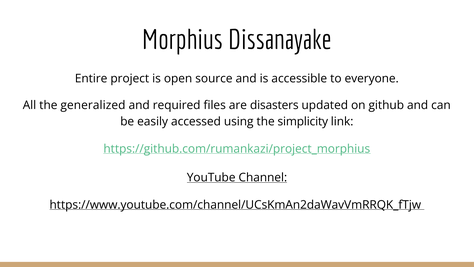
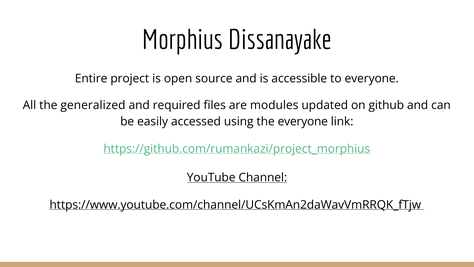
disasters: disasters -> modules (274, 105)
the simplicity: simplicity -> everyone (303, 122)
